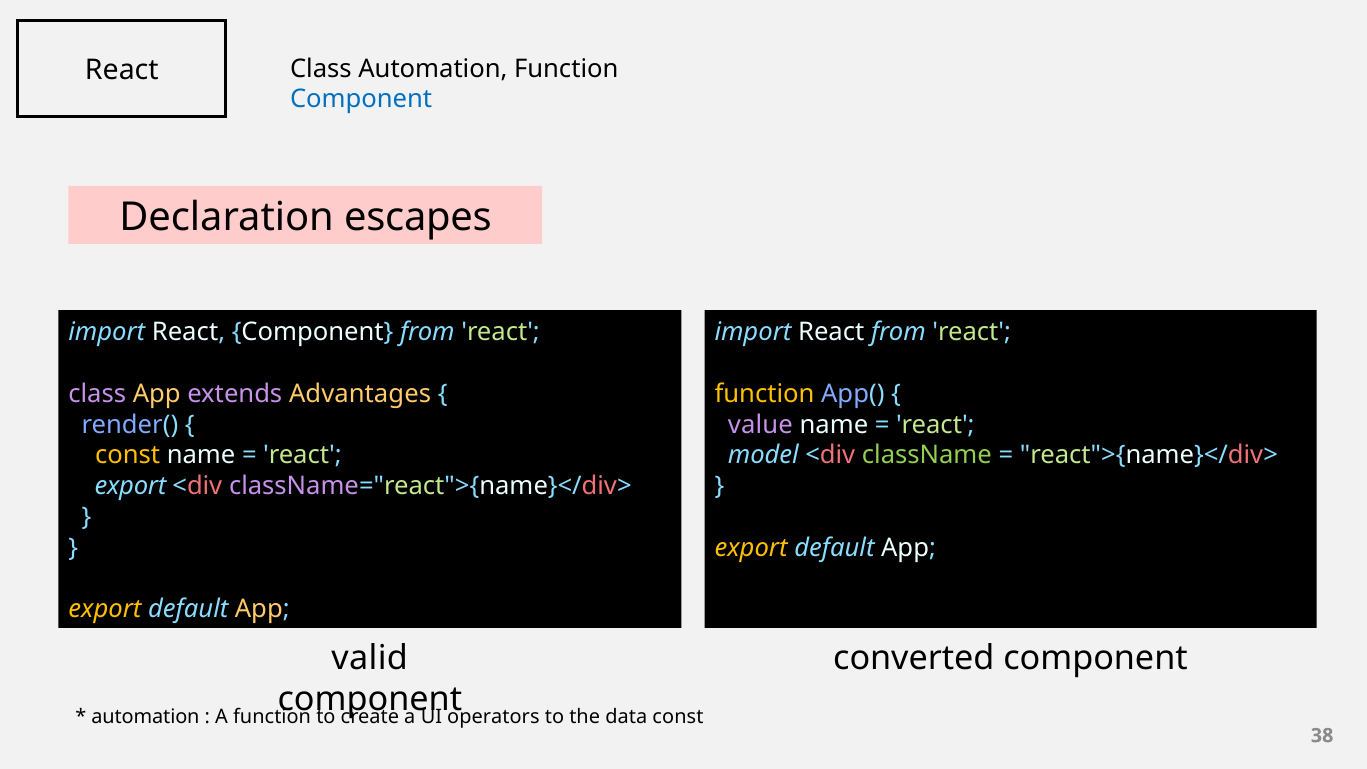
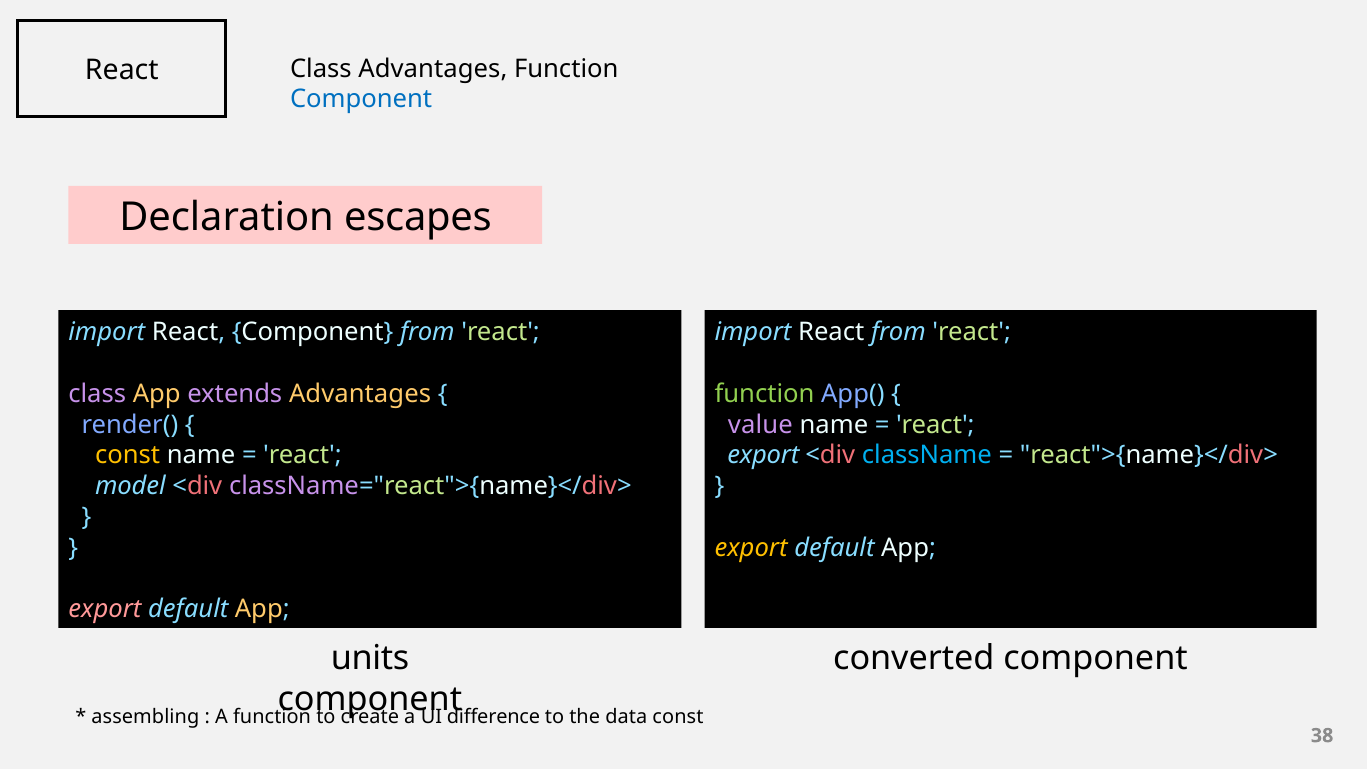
Class Automation: Automation -> Advantages (433, 69)
function colour: yellow -> light green (765, 394)
model: model -> export (763, 455)
className colour: light green -> light blue (927, 455)
export: export -> model (130, 486)
export colour: yellow -> pink (105, 609)
valid: valid -> units (370, 658)
automation: automation -> assembling (145, 717)
operators: operators -> difference (494, 717)
